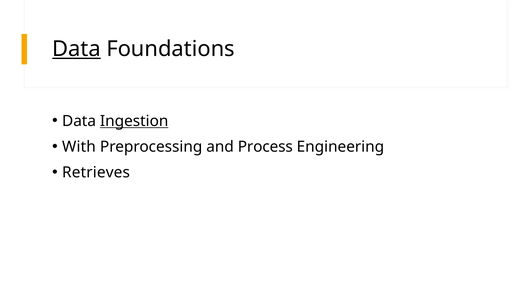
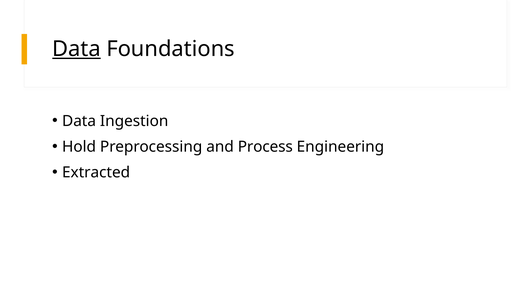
Ingestion underline: present -> none (134, 121)
With: With -> Hold (79, 147)
Retrieves: Retrieves -> Extracted (96, 173)
